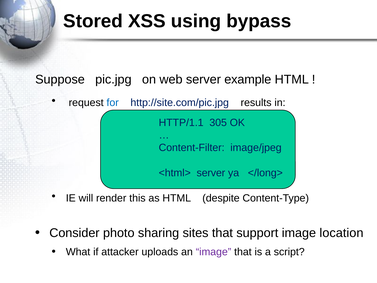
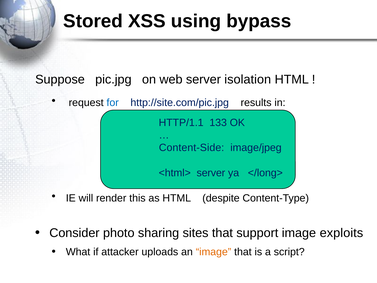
example: example -> isolation (248, 79)
305: 305 -> 133 (218, 122)
Content-Filter: Content-Filter -> Content-Side (192, 148)
location: location -> exploits (341, 233)
image colour: purple -> orange (214, 252)
